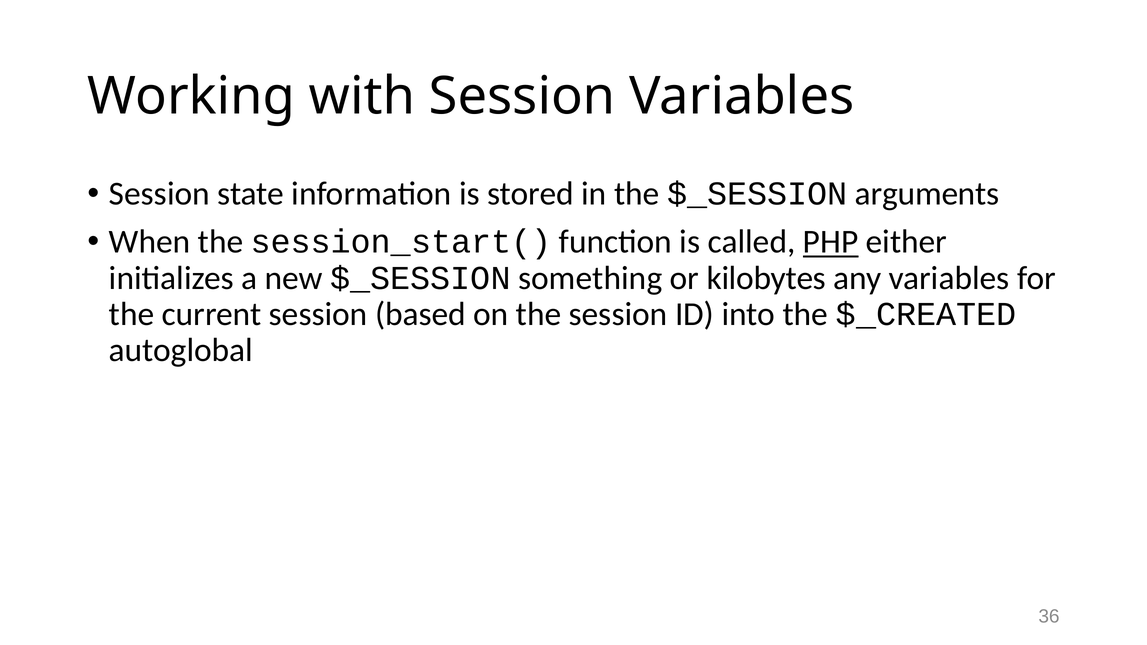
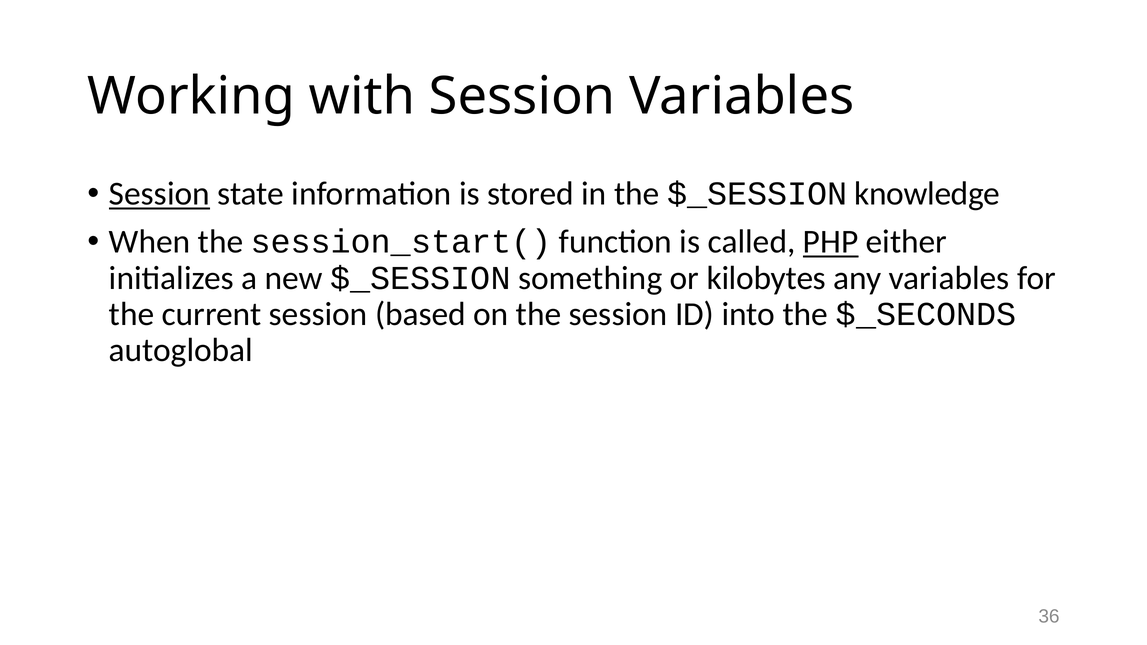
Session underline: none -> present (159, 194)
arguments: arguments -> knowledge (927, 194)
$_CREATED: $_CREATED -> $_SECONDS (926, 314)
